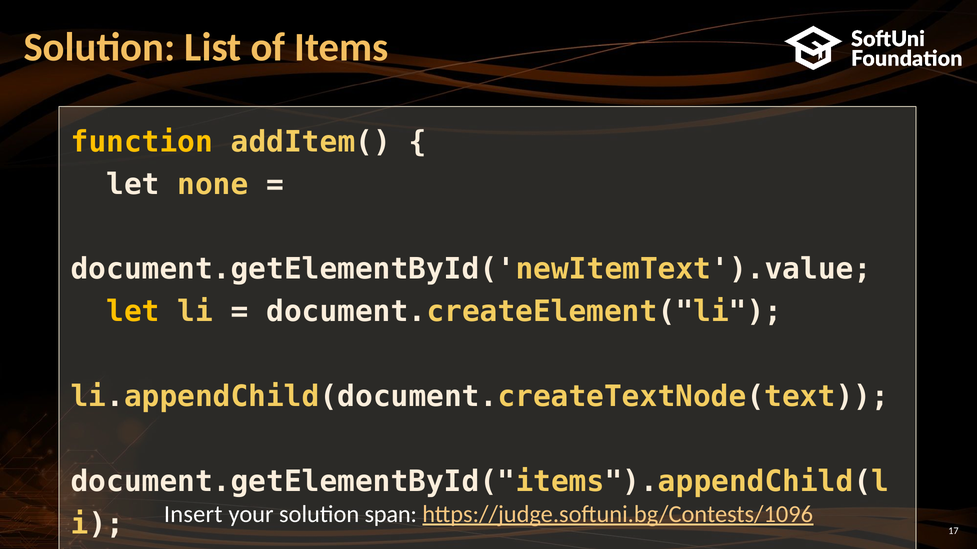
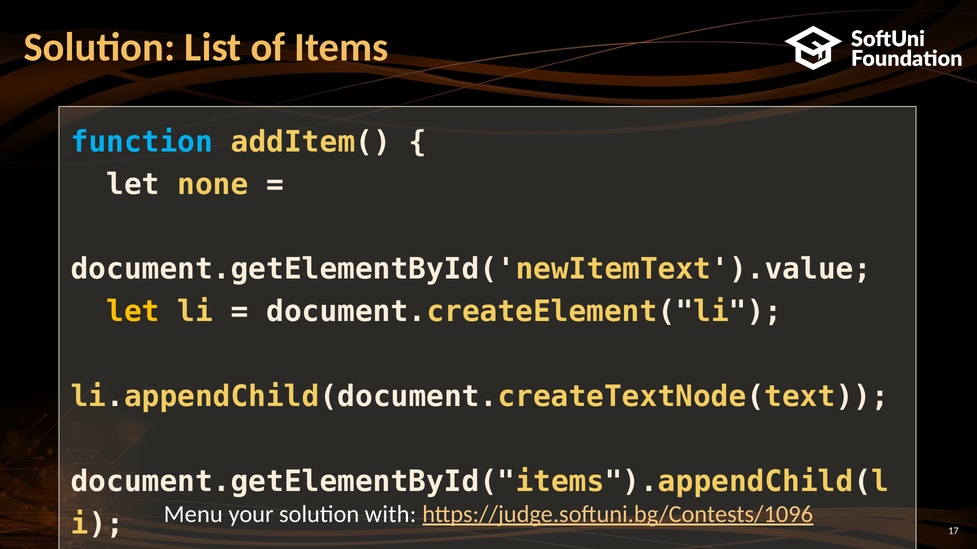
function colour: yellow -> light blue (142, 142)
Insert: Insert -> Menu (193, 515)
span: span -> with (391, 515)
